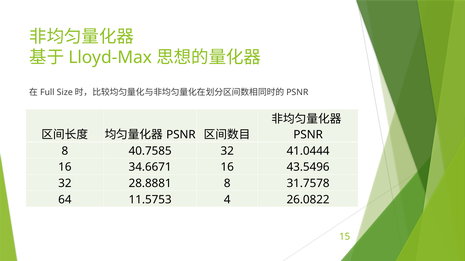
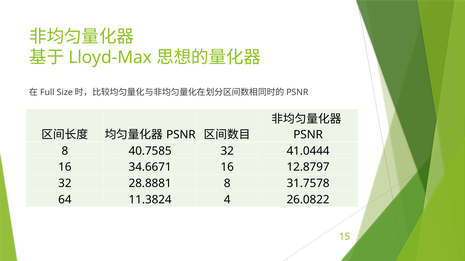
43.5496: 43.5496 -> 12.8797 (308, 168)
11.5753: 11.5753 -> 11.3824 (150, 200)
